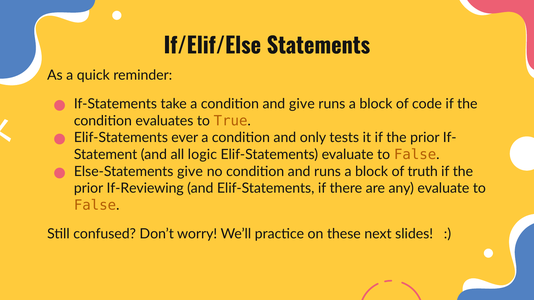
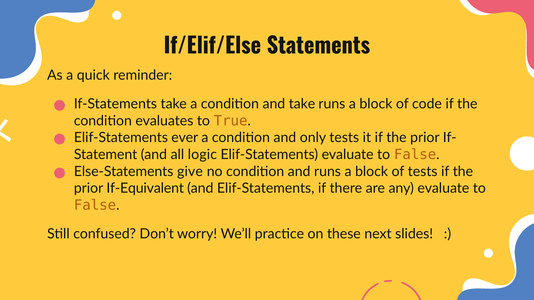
and give: give -> take (302, 104)
of truth: truth -> tests (423, 172)
If-Reviewing: If-Reviewing -> If-Equivalent (145, 188)
